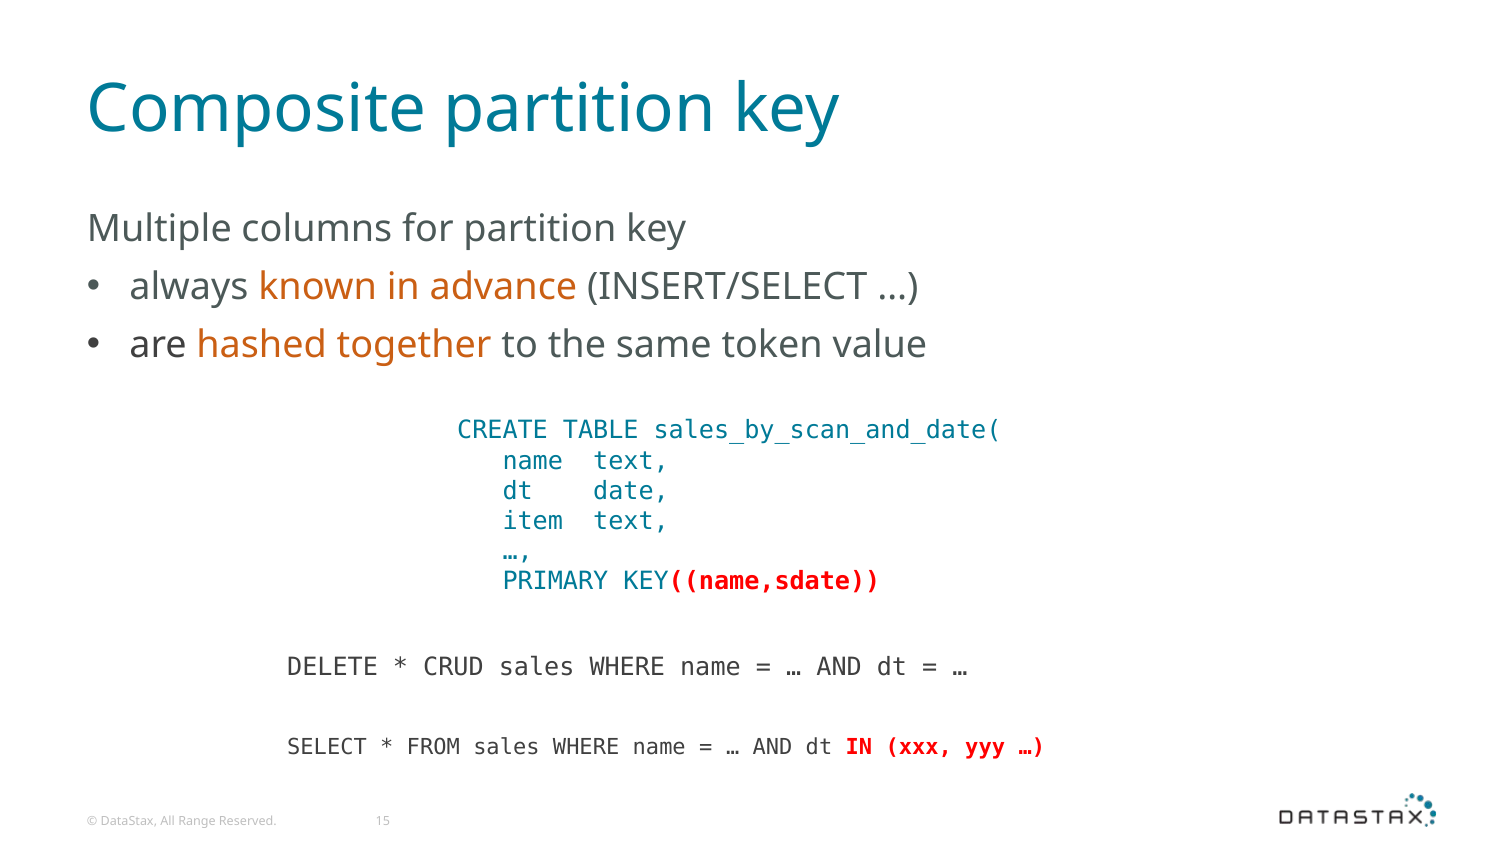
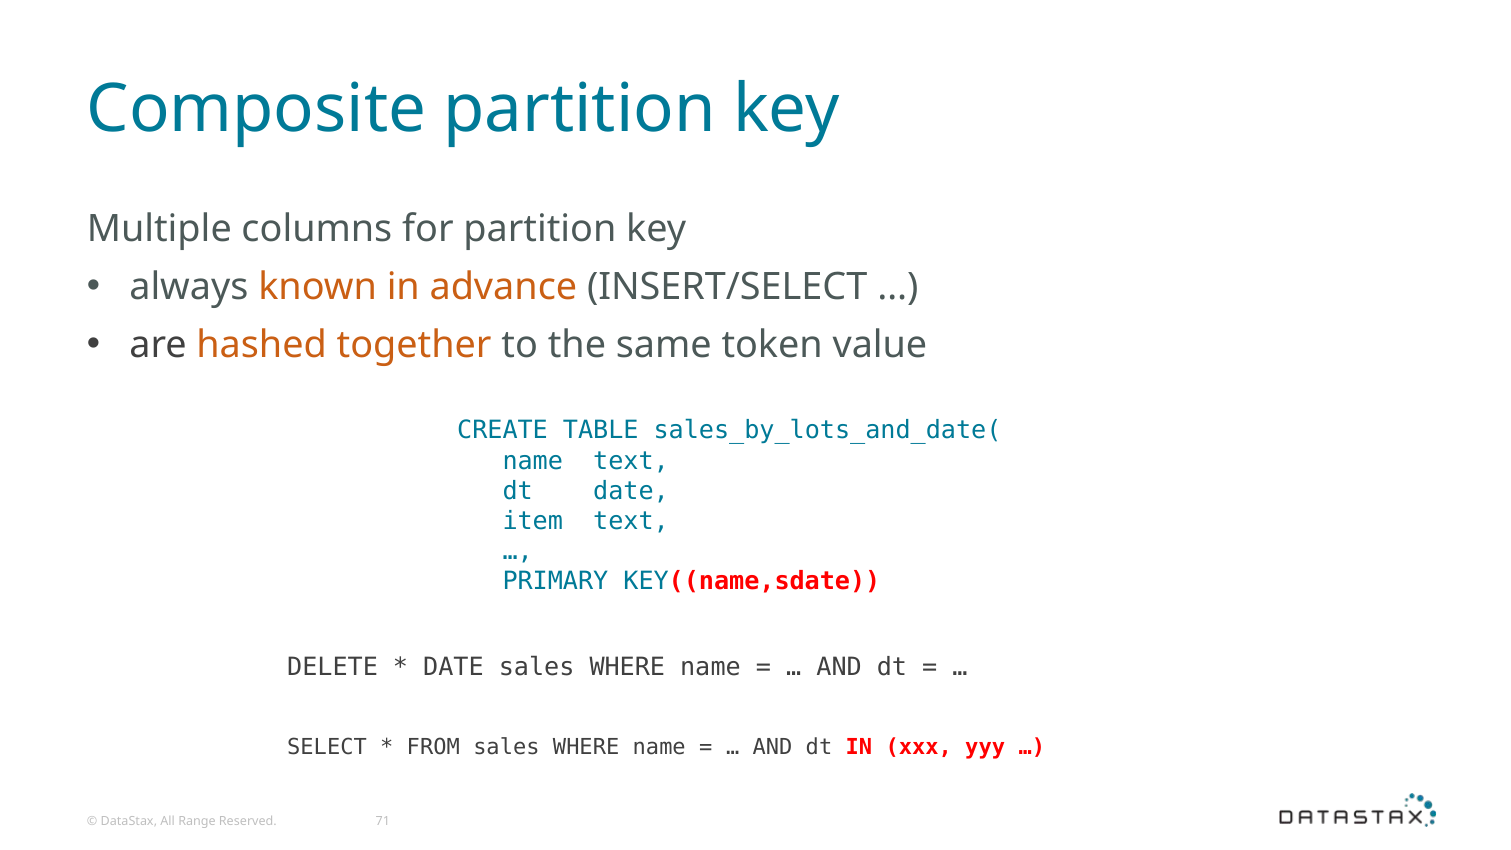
sales_by_scan_and_date(: sales_by_scan_and_date( -> sales_by_lots_and_date( (828, 430)
CRUD: CRUD -> DATE (453, 667)
15: 15 -> 71 (383, 822)
